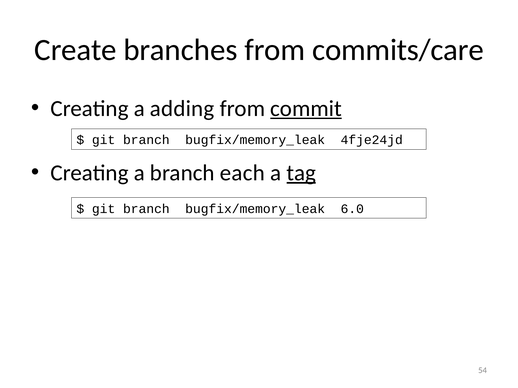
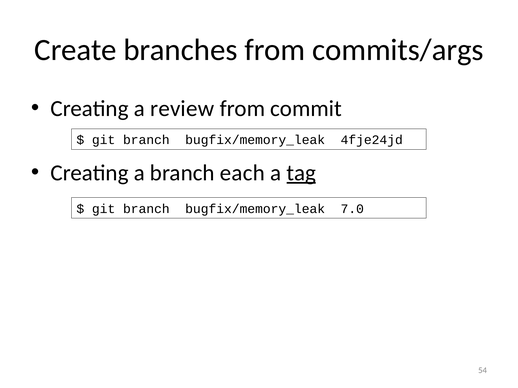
commits/care: commits/care -> commits/args (398, 50)
adding: adding -> review (182, 109)
commit underline: present -> none (306, 109)
6.0: 6.0 -> 7.0 (352, 209)
